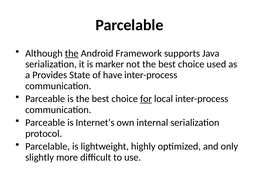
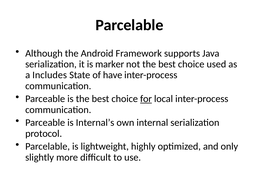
the underline: present -> none (72, 53)
Provides: Provides -> Includes (50, 75)
Internet’s: Internet’s -> Internal’s (95, 123)
